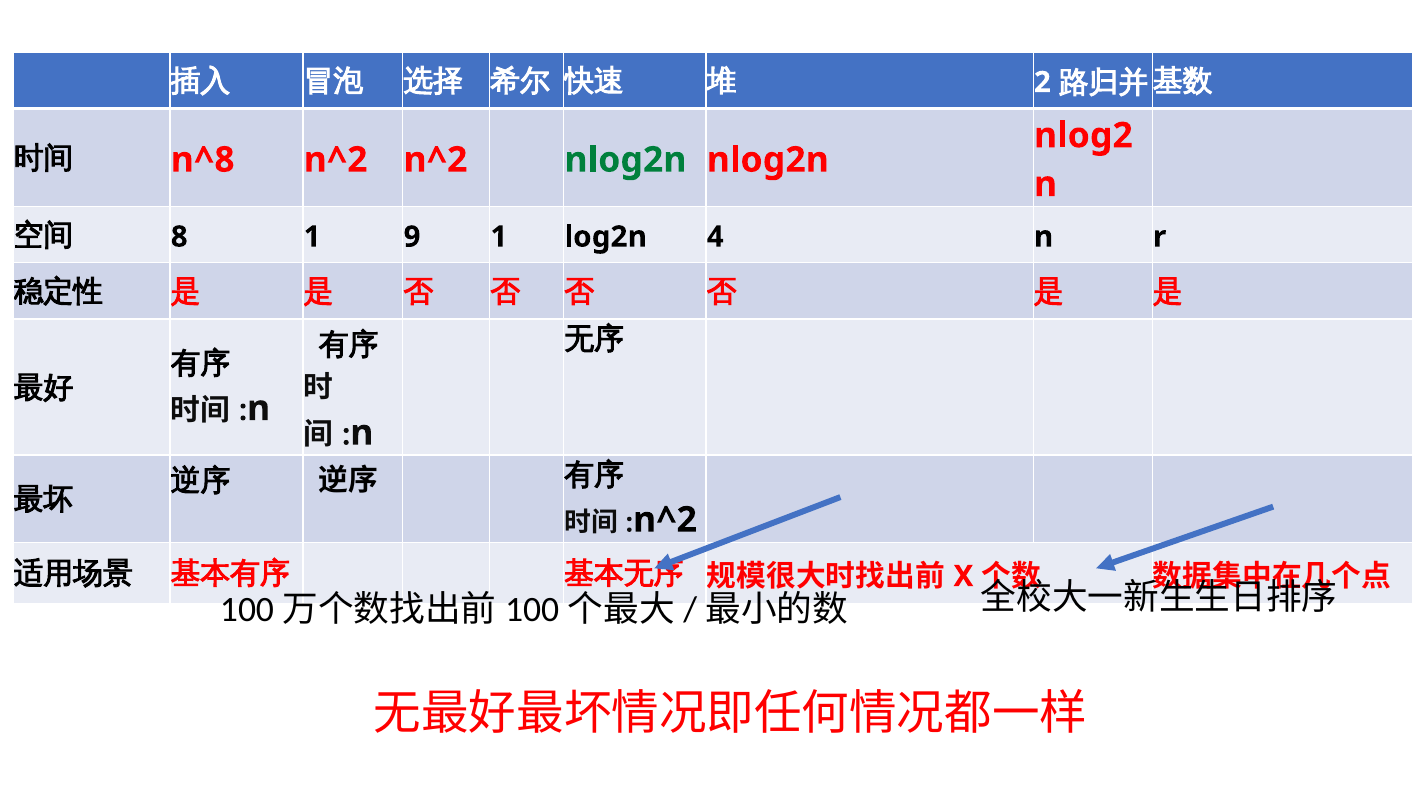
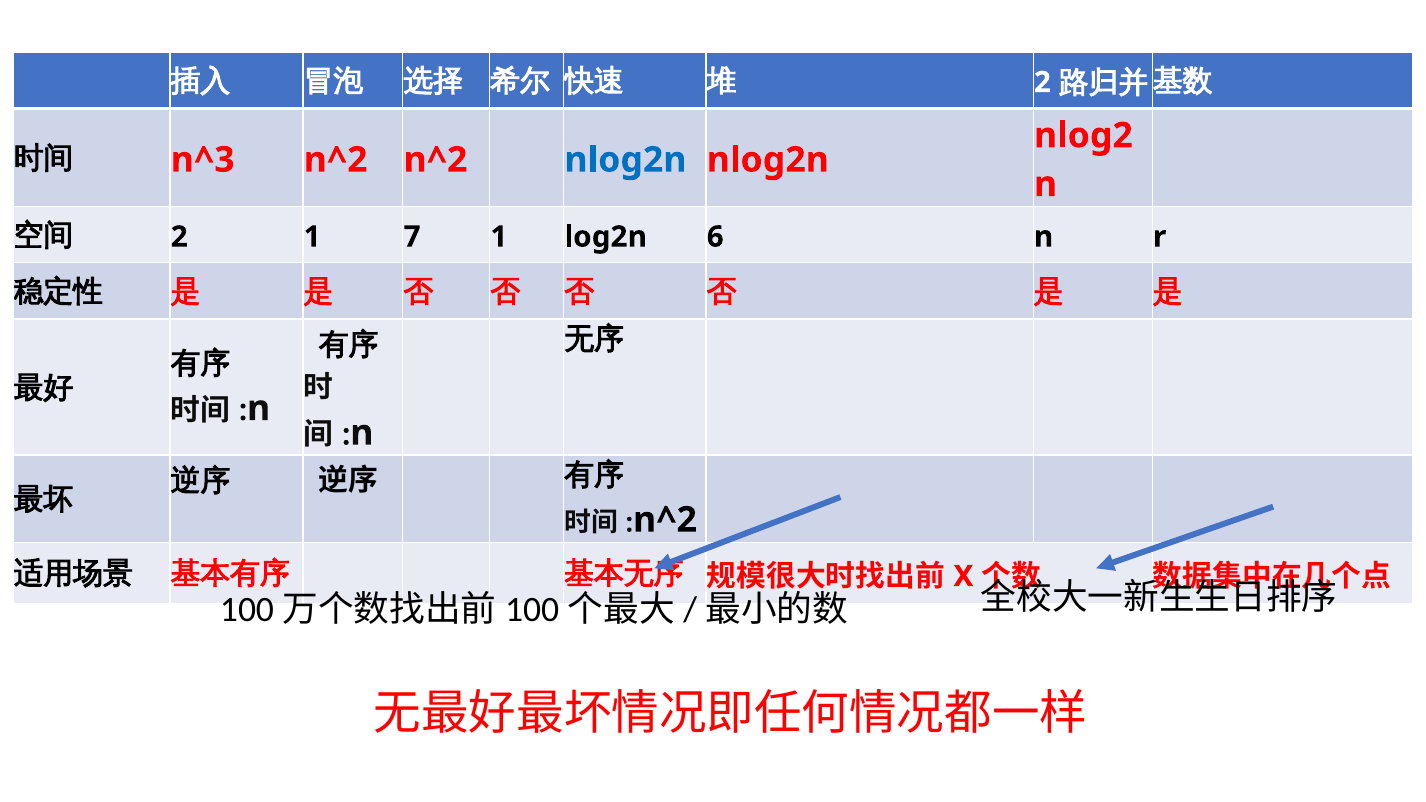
n^8: n^8 -> n^3 (203, 160)
nlog2n colour: green -> blue (625, 160)
8: 8 -> 2 (179, 237)
9: 9 -> 7 (412, 237)
4: 4 -> 6 (715, 237)
